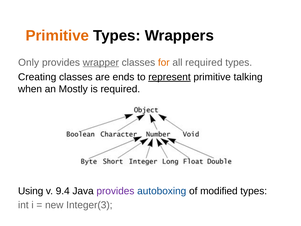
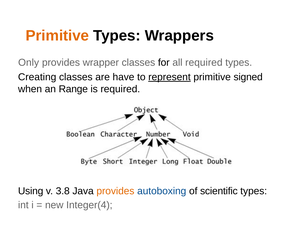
wrapper underline: present -> none (101, 62)
for colour: orange -> black (164, 62)
ends: ends -> have (123, 77)
talking: talking -> signed (248, 77)
Mostly: Mostly -> Range (73, 89)
9.4: 9.4 -> 3.8 (63, 191)
provides colour: purple -> orange (115, 191)
modified: modified -> scientific (219, 191)
Integer(3: Integer(3 -> Integer(4 (89, 205)
